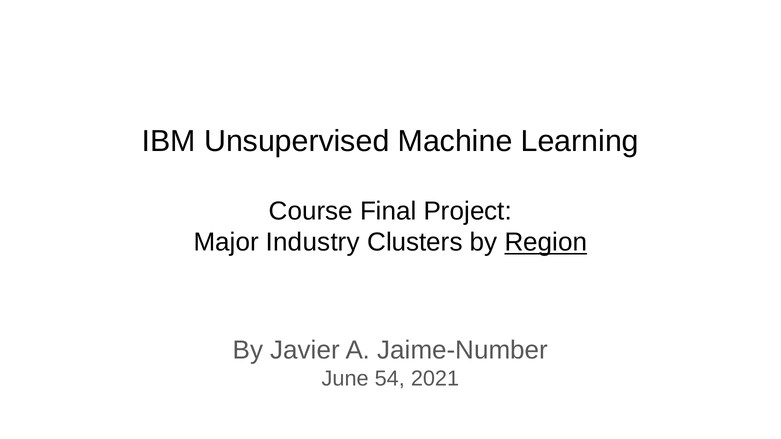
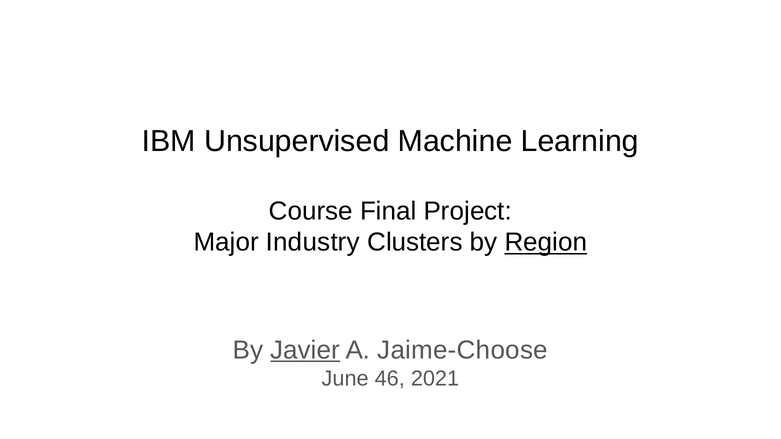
Javier underline: none -> present (305, 350)
Jaime-Number: Jaime-Number -> Jaime-Choose (463, 350)
54: 54 -> 46 (390, 379)
